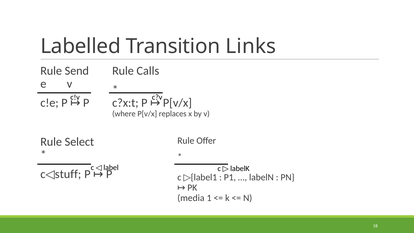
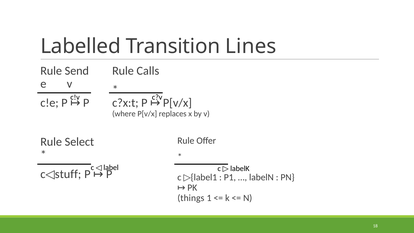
Links: Links -> Lines (251, 46)
media: media -> things (191, 198)
